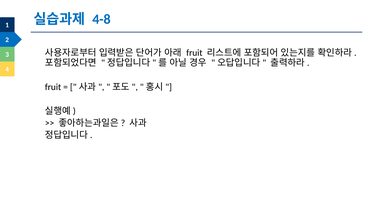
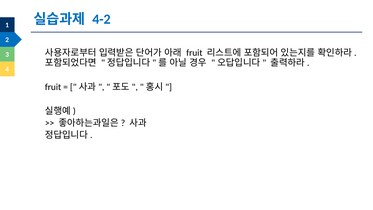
4-8: 4-8 -> 4-2 (102, 19)
